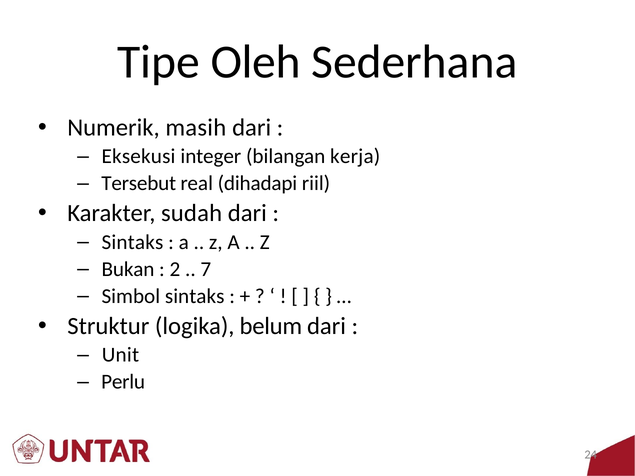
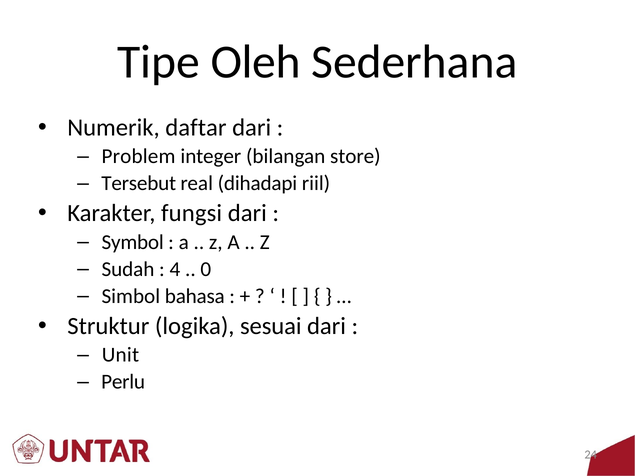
masih: masih -> daftar (196, 127)
Eksekusi: Eksekusi -> Problem (139, 157)
kerja: kerja -> store (355, 157)
sudah: sudah -> fungsi (192, 213)
Sintaks: Sintaks -> Symbol (133, 242)
Bukan: Bukan -> Sudah (128, 269)
2: 2 -> 4 (175, 269)
7: 7 -> 0 (206, 269)
Simbol sintaks: sintaks -> bahasa (195, 296)
belum: belum -> sesuai (271, 326)
